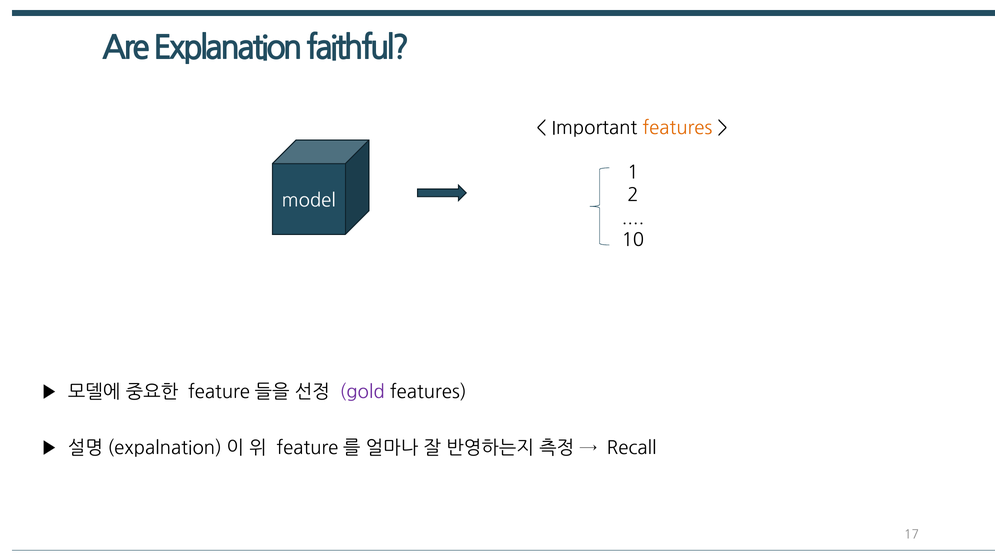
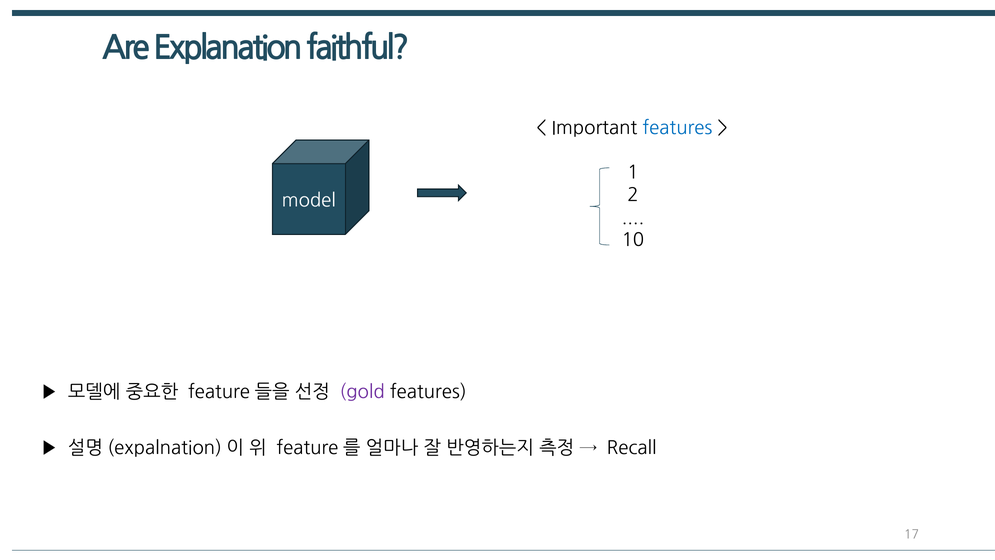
features colour: orange -> blue (677, 128)
